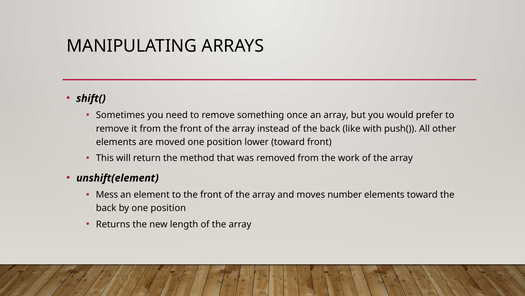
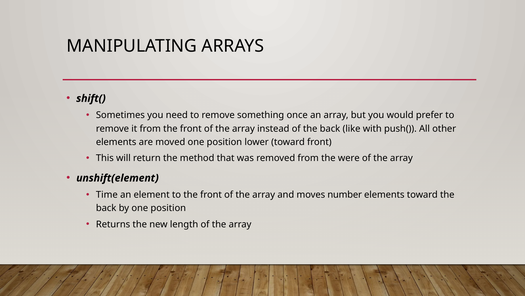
work: work -> were (349, 158)
Mess: Mess -> Time (107, 194)
